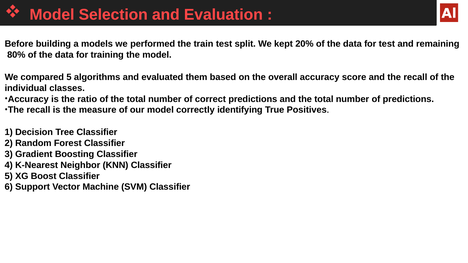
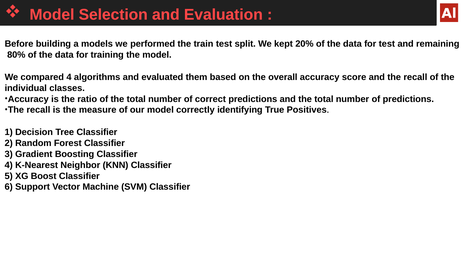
compared 5: 5 -> 4 (69, 77)
